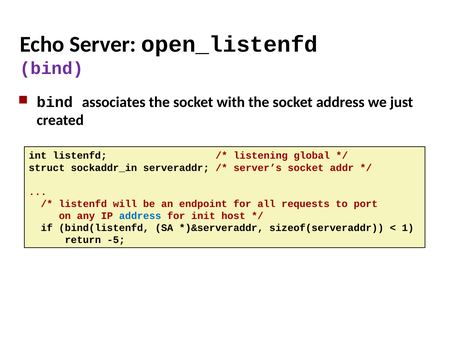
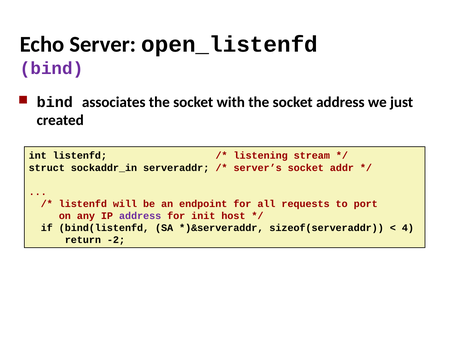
global: global -> stream (312, 156)
address colour: blue -> purple (140, 216)
1: 1 -> 4 (408, 228)
-5: -5 -> -2 (116, 241)
